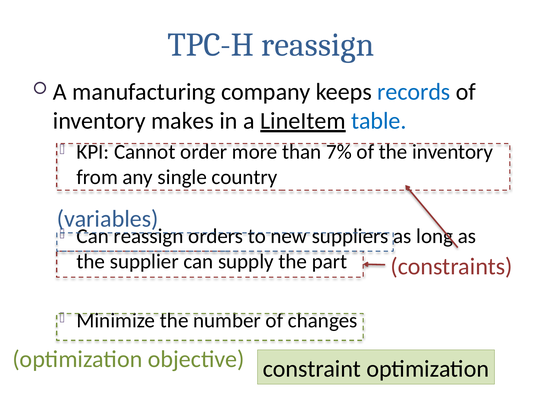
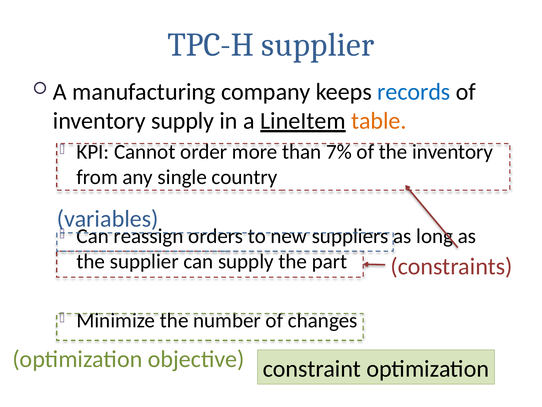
TPC-H reassign: reassign -> supplier (318, 45)
inventory makes: makes -> supply (183, 121)
table colour: blue -> orange (379, 121)
